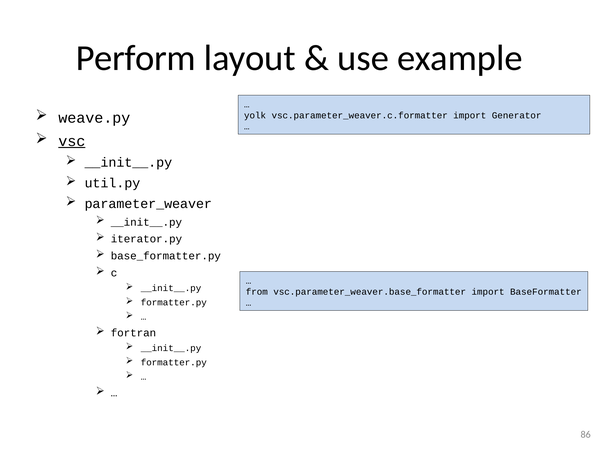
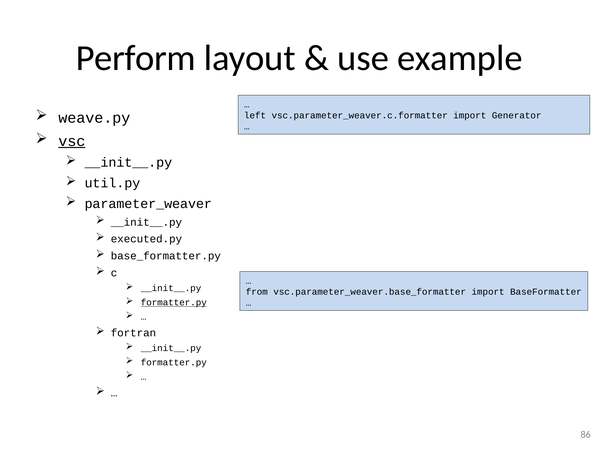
yolk: yolk -> left (255, 115)
iterator.py: iterator.py -> executed.py (146, 239)
formatter.py underline: none -> present (174, 303)
